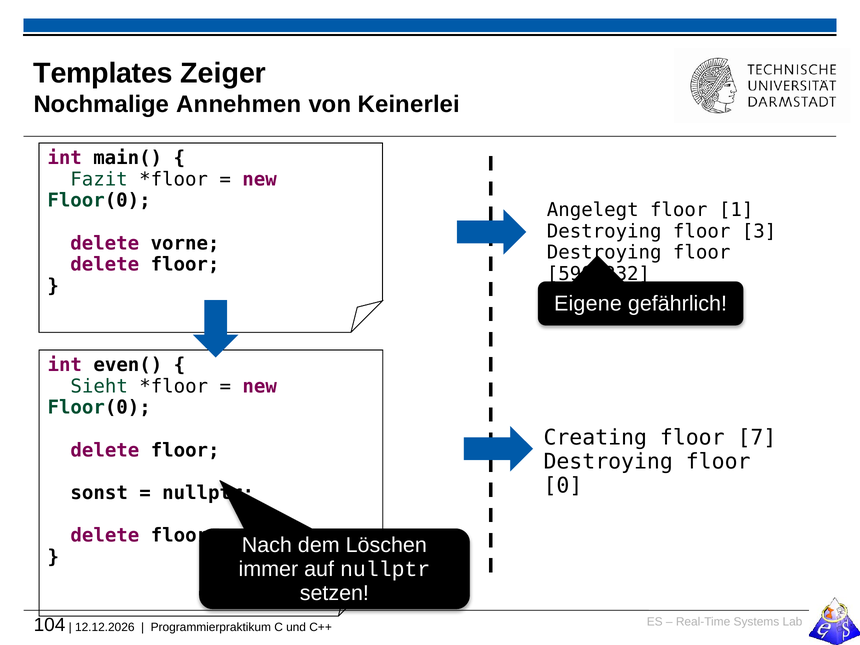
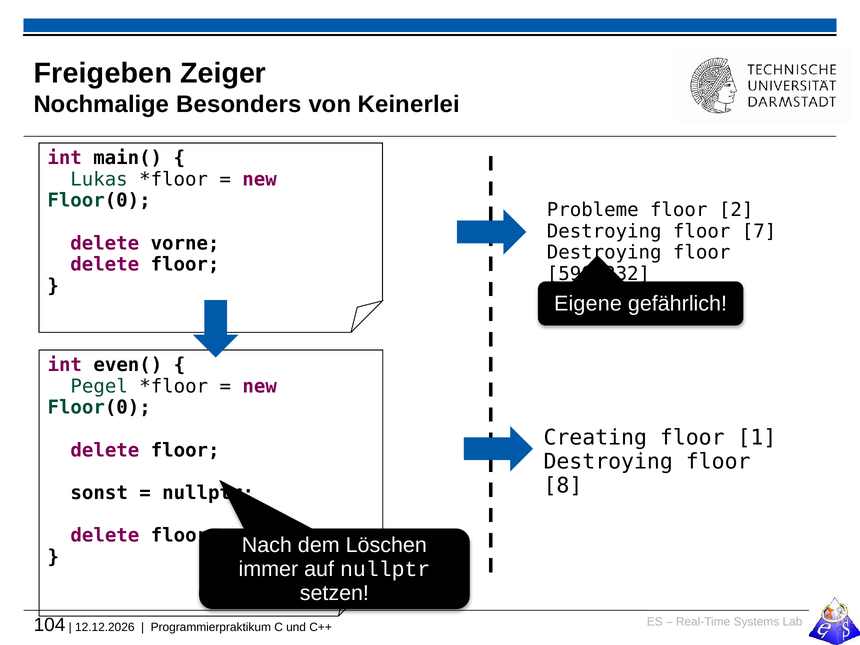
Templates: Templates -> Freigeben (103, 73)
Annehmen: Annehmen -> Besonders (239, 104)
Fazit: Fazit -> Lukas (99, 179)
Angelegt: Angelegt -> Probleme (593, 210)
1: 1 -> 2 (736, 210)
3: 3 -> 7 (759, 231)
Sieht: Sieht -> Pegel (99, 386)
7: 7 -> 1 (757, 438)
0: 0 -> 8 (563, 486)
